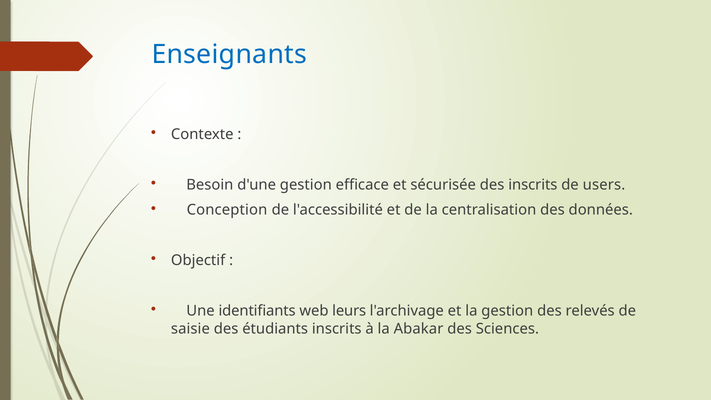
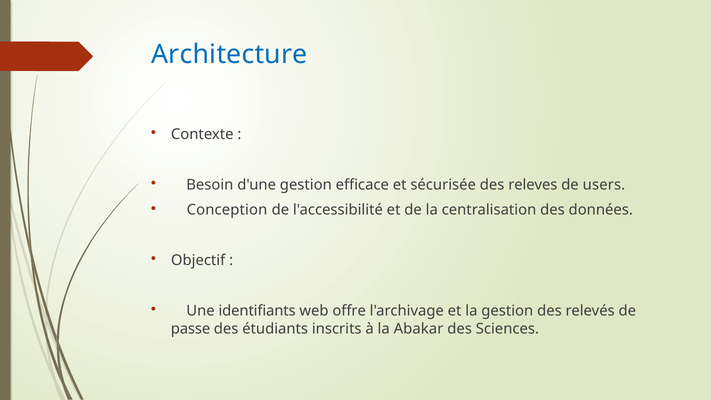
Enseignants: Enseignants -> Architecture (229, 54)
des inscrits: inscrits -> releves (533, 185)
leurs: leurs -> offre (349, 311)
saisie: saisie -> passe (191, 329)
